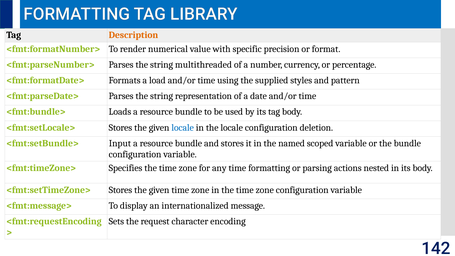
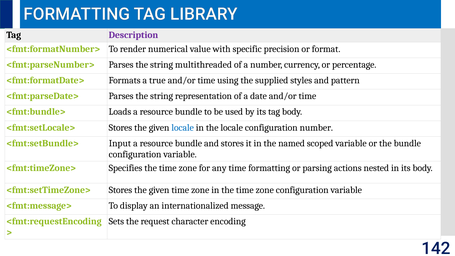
Description colour: orange -> purple (133, 35)
load: load -> true (157, 80)
configuration deletion: deletion -> number (316, 128)
